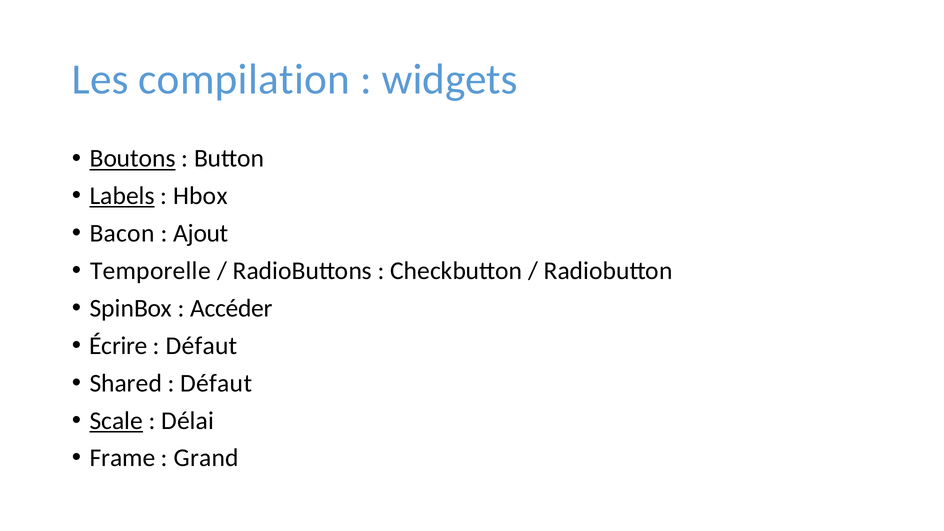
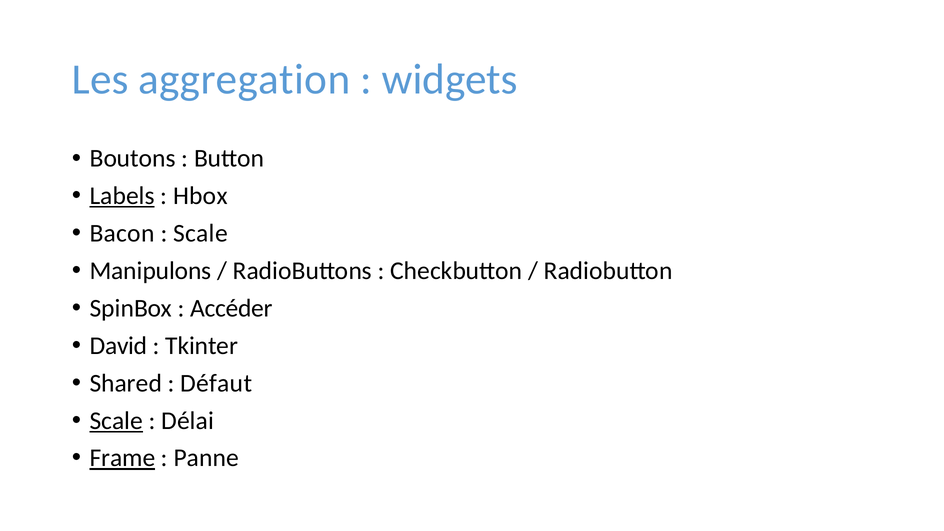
compilation: compilation -> aggregation (244, 79)
Boutons underline: present -> none (133, 159)
Ajout: Ajout -> Scale (201, 233)
Temporelle: Temporelle -> Manipulons (151, 271)
Écrire: Écrire -> David (118, 346)
Défaut: Défaut -> Tkinter (202, 346)
Frame underline: none -> present (122, 458)
Grand: Grand -> Panne (206, 458)
